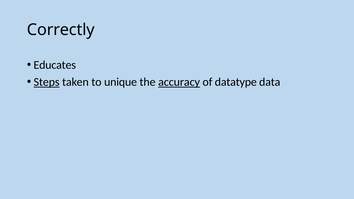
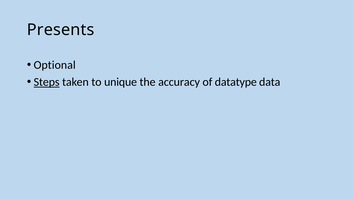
Correctly: Correctly -> Presents (61, 30)
Educates: Educates -> Optional (55, 65)
accuracy underline: present -> none (179, 82)
